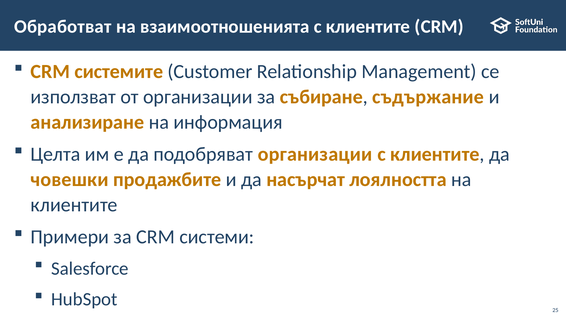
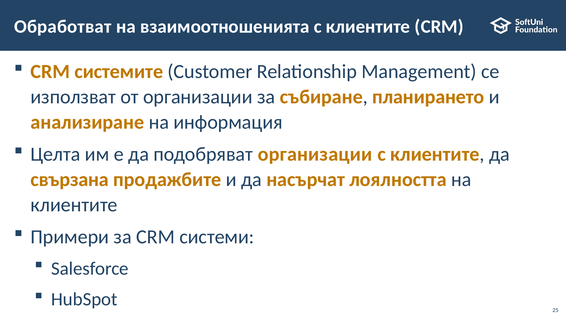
съдържание: съдържание -> планирането (428, 97)
човешки: човешки -> свързана (70, 180)
